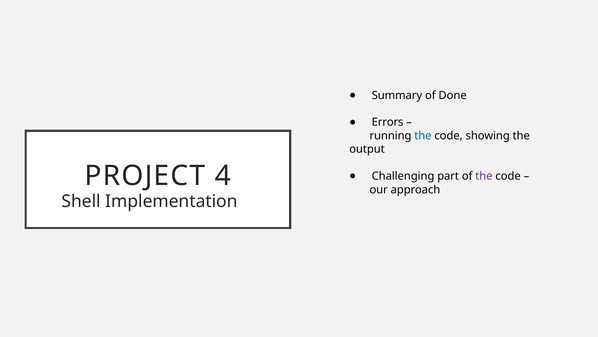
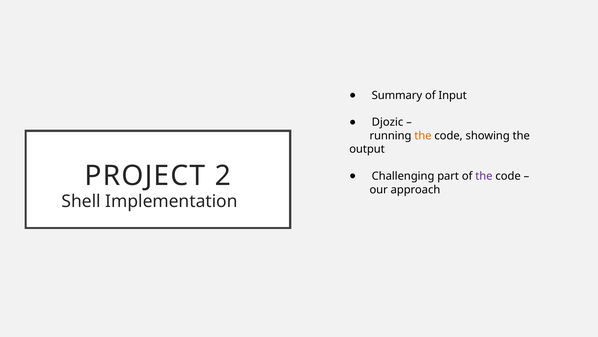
Done: Done -> Input (453, 95)
Errors: Errors -> Djozic (387, 122)
the colour: blue -> orange (423, 136)
4: 4 -> 2 (223, 176)
